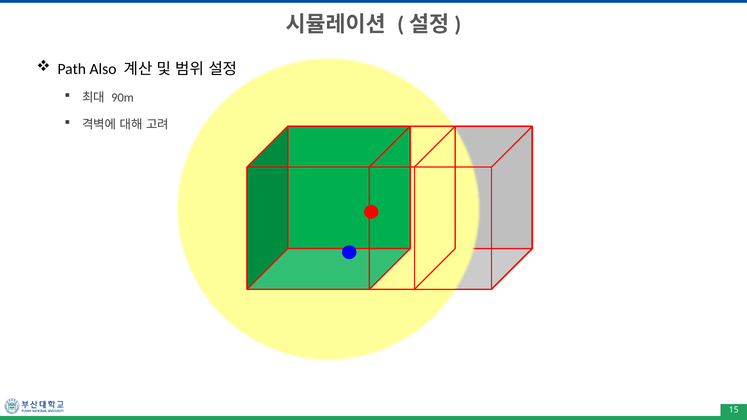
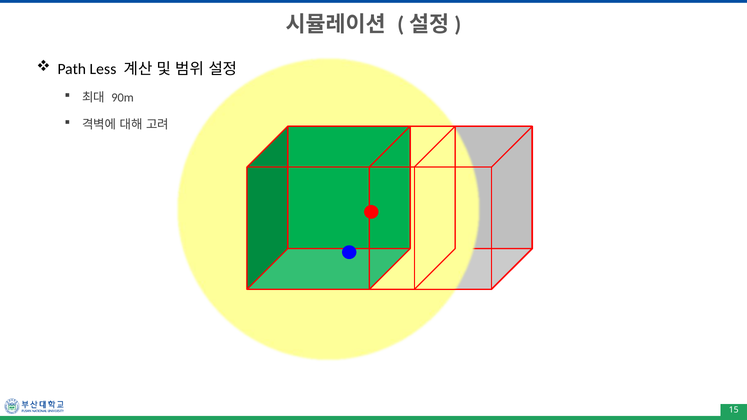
Also: Also -> Less (103, 69)
